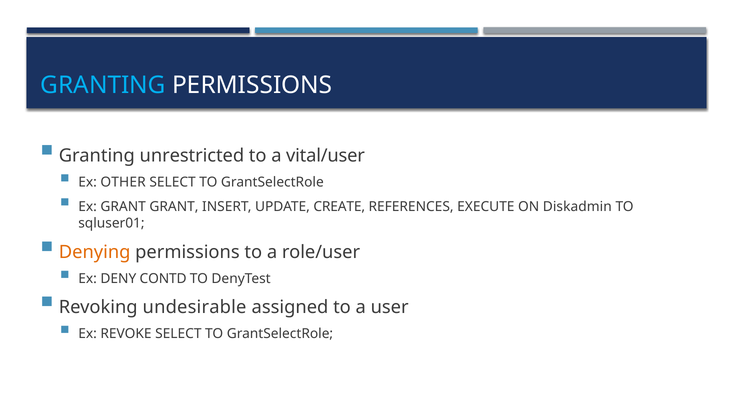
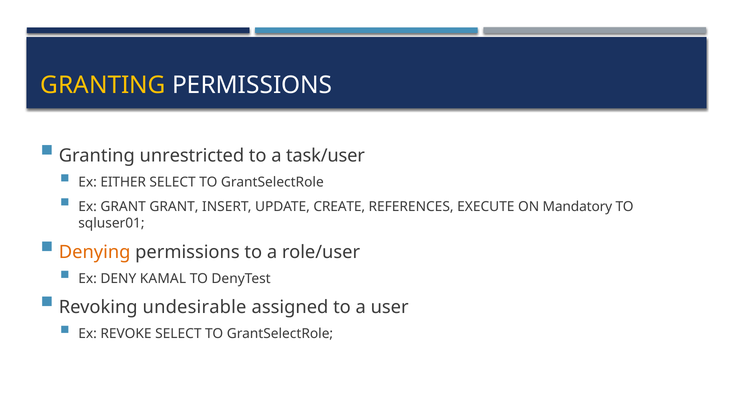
GRANTING colour: light blue -> yellow (103, 85)
vital/user: vital/user -> task/user (325, 156)
OTHER: OTHER -> EITHER (123, 183)
Diskadmin: Diskadmin -> Mandatory (577, 207)
CONTD: CONTD -> KAMAL (163, 279)
